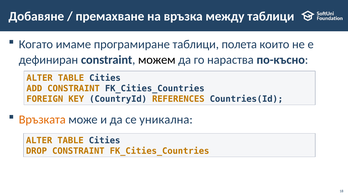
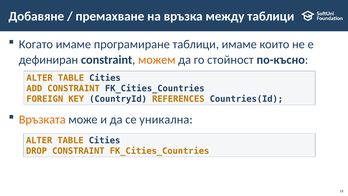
таблици полета: полета -> имаме (239, 44)
можем colour: black -> orange (157, 60)
нараства: нараства -> стойност (230, 60)
